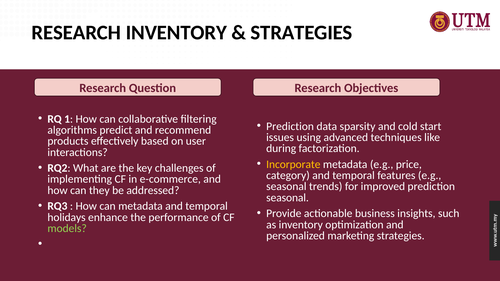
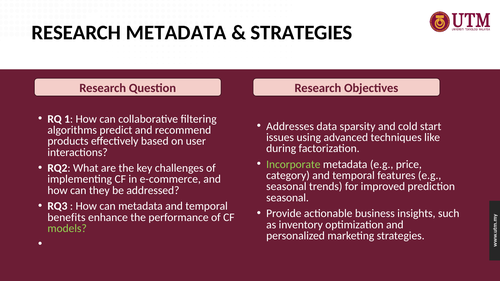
RESEARCH INVENTORY: INVENTORY -> METADATA (176, 33)
Prediction: Prediction -> Addresses (290, 126)
Incorporate colour: yellow -> light green (293, 164)
holidays: holidays -> benefits (67, 217)
